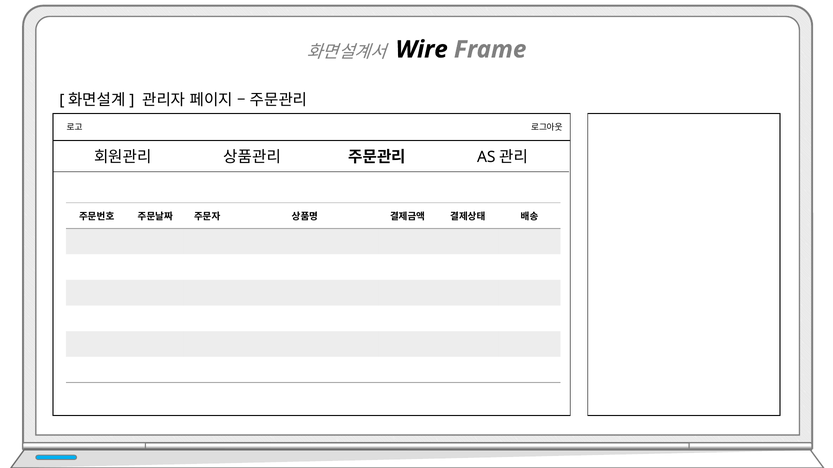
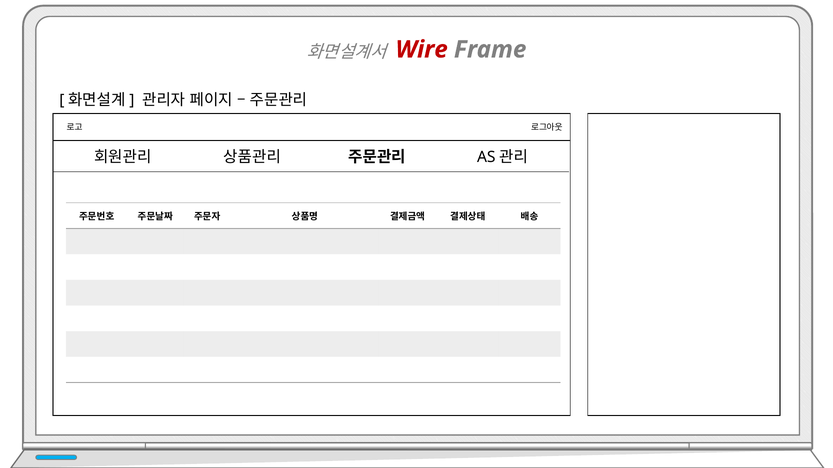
Wire colour: black -> red (422, 50)
